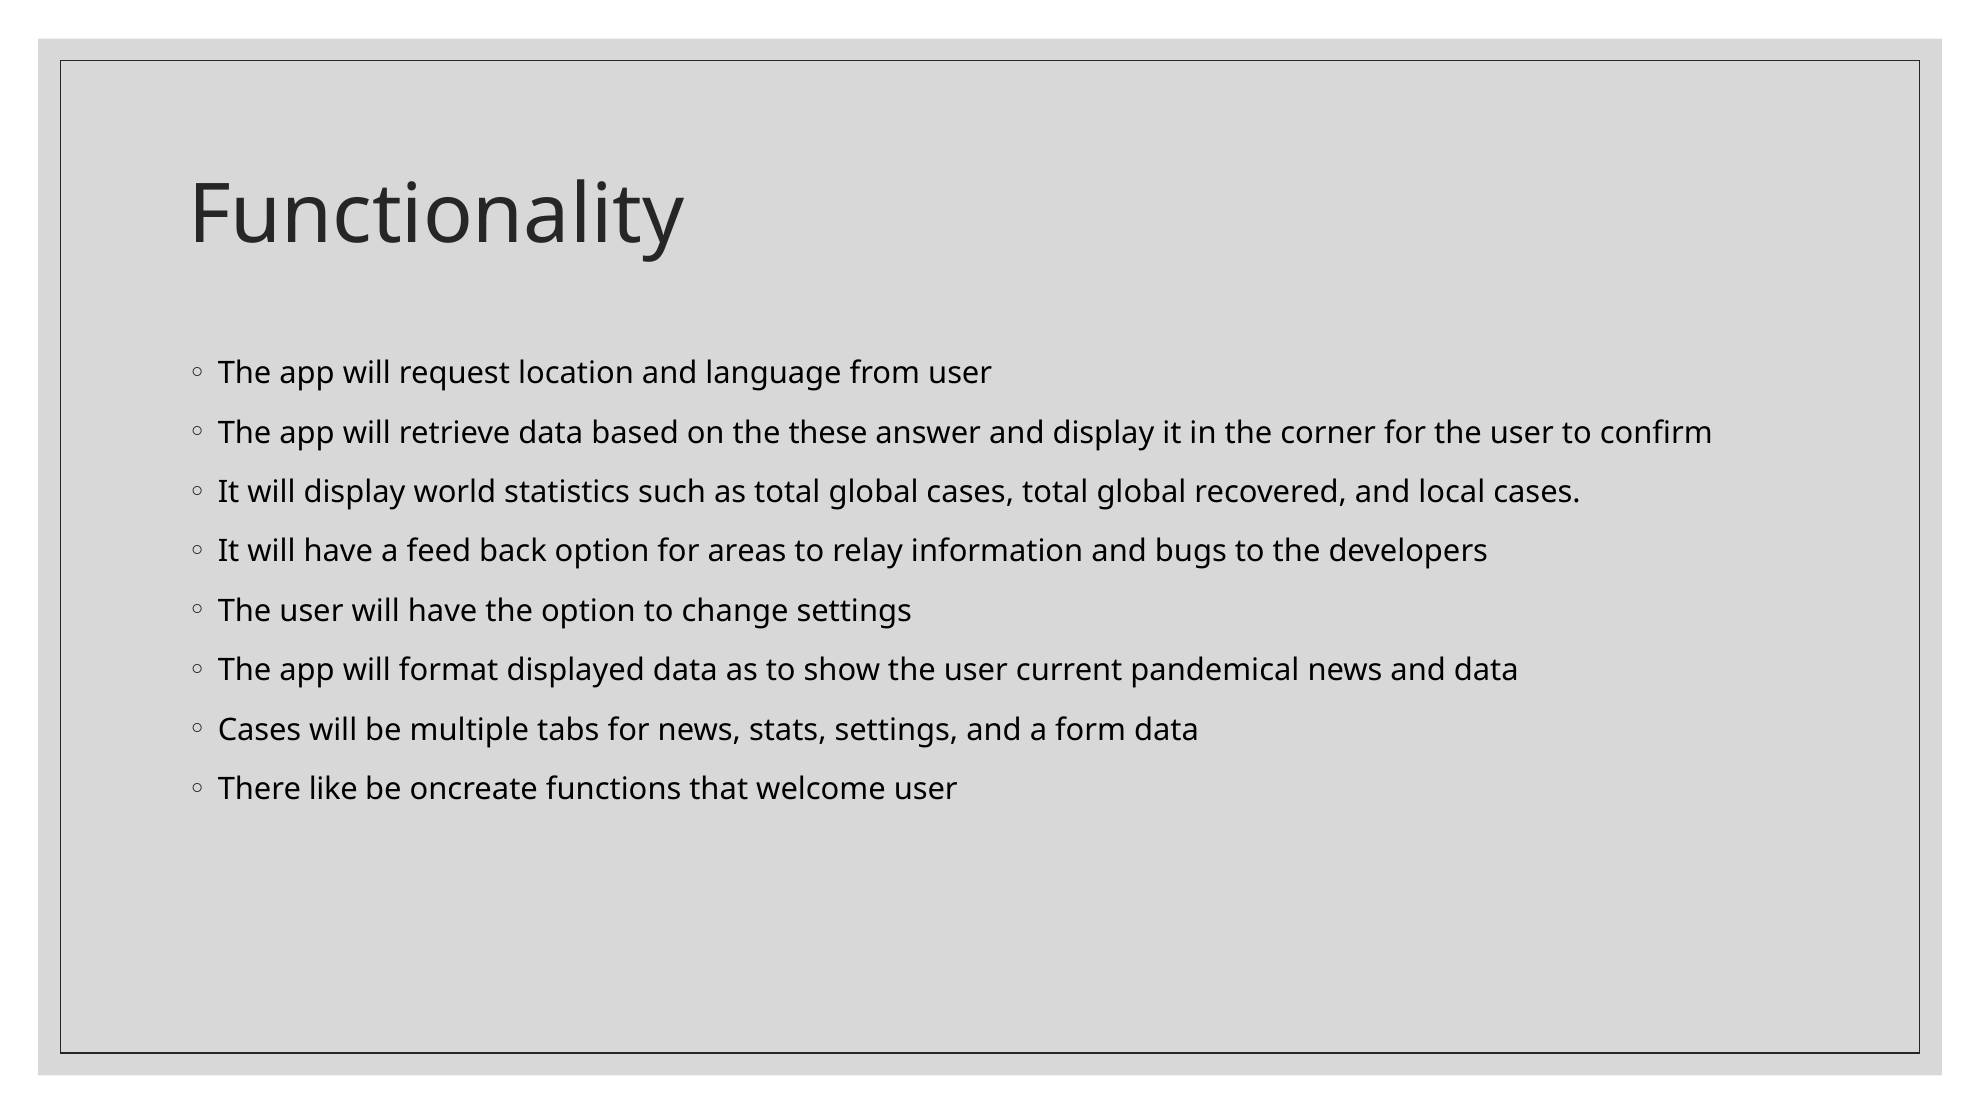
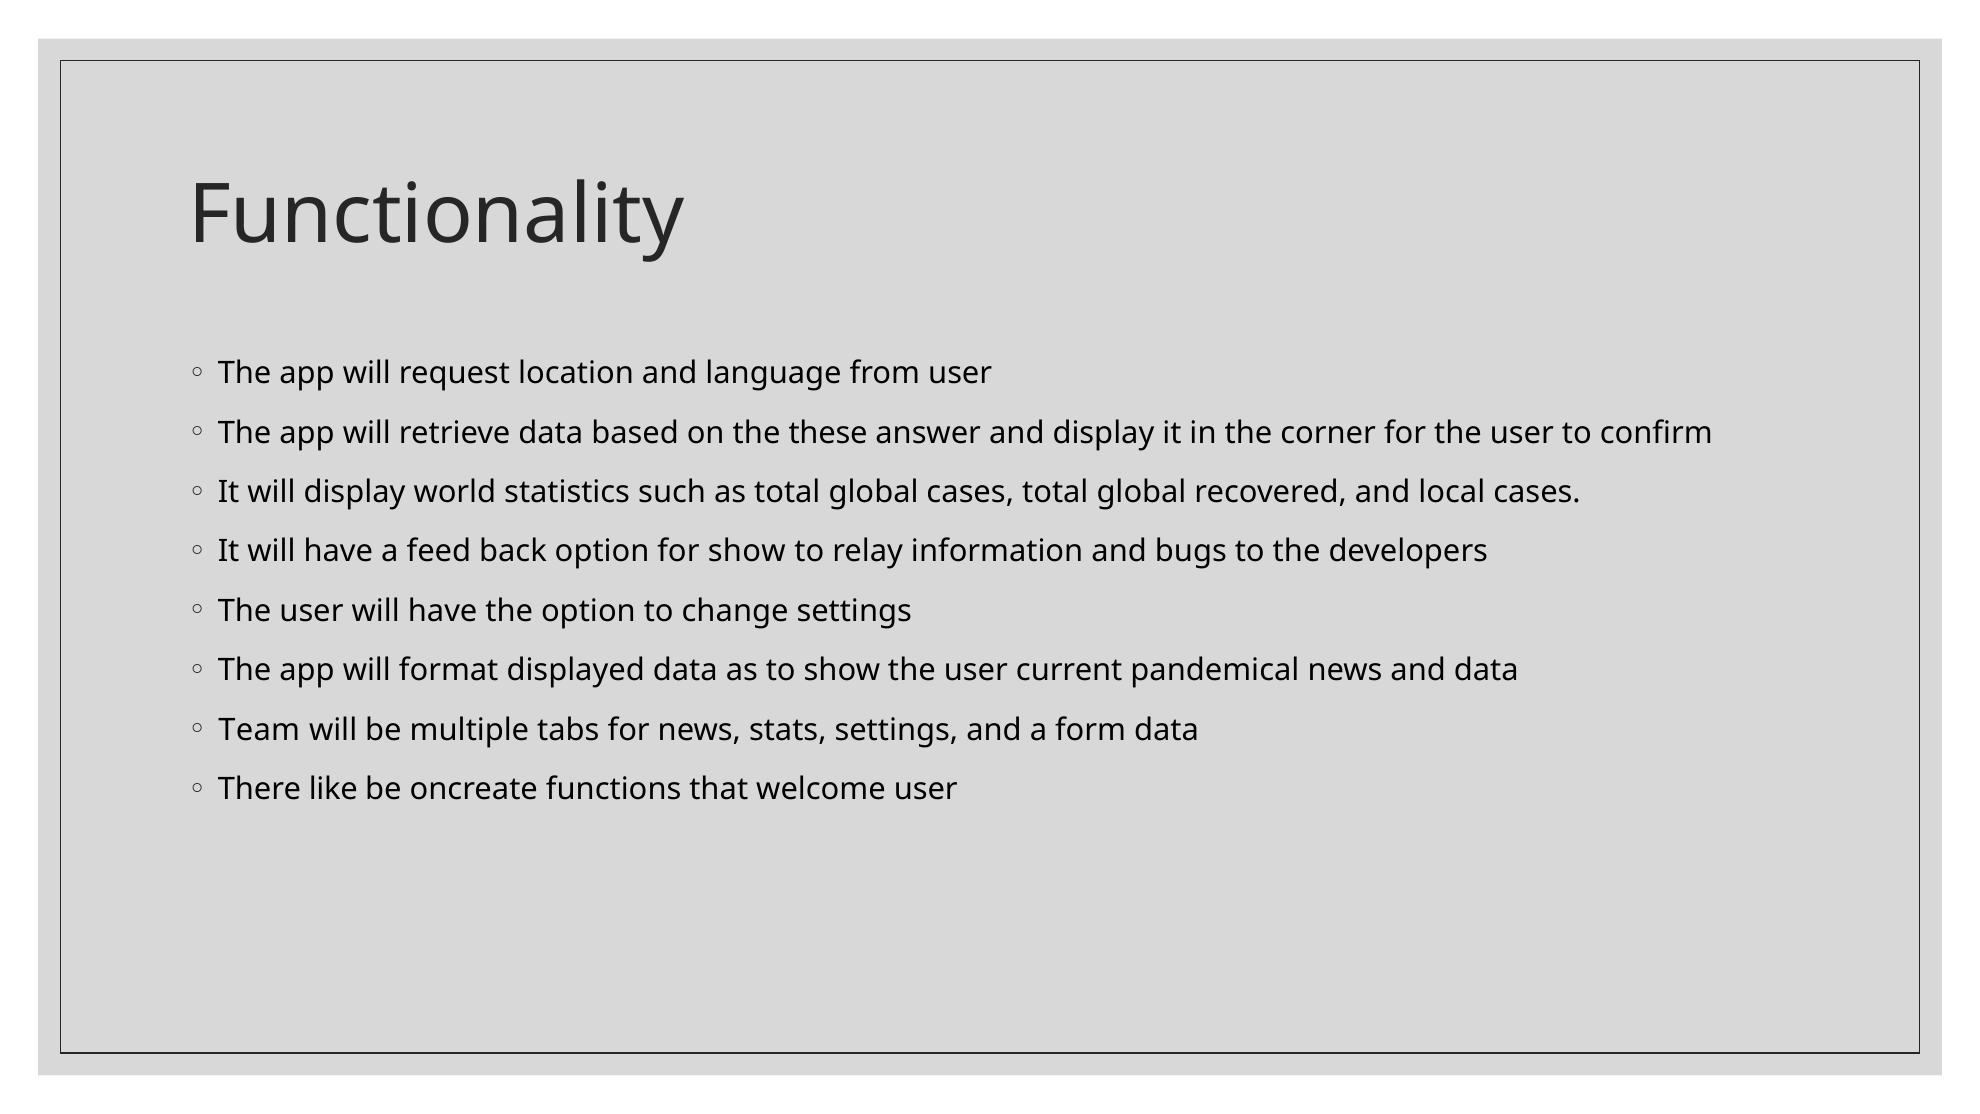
for areas: areas -> show (747, 552)
Cases: Cases -> Team (259, 730)
